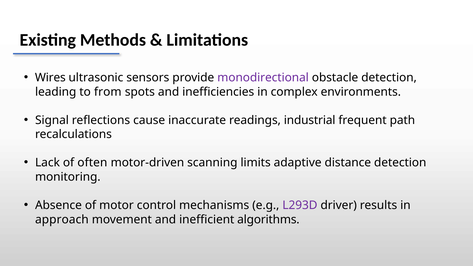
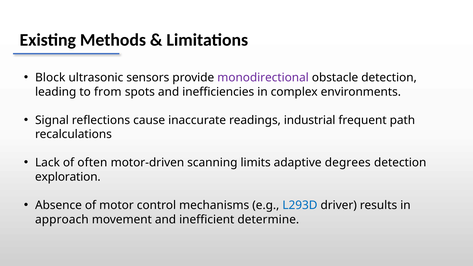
Wires: Wires -> Block (50, 78)
distance: distance -> degrees (348, 163)
monitoring: monitoring -> exploration (68, 177)
L293D colour: purple -> blue (300, 205)
algorithms: algorithms -> determine (268, 220)
